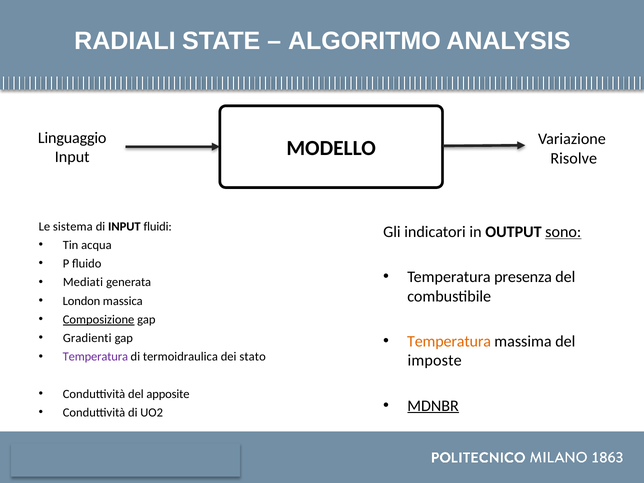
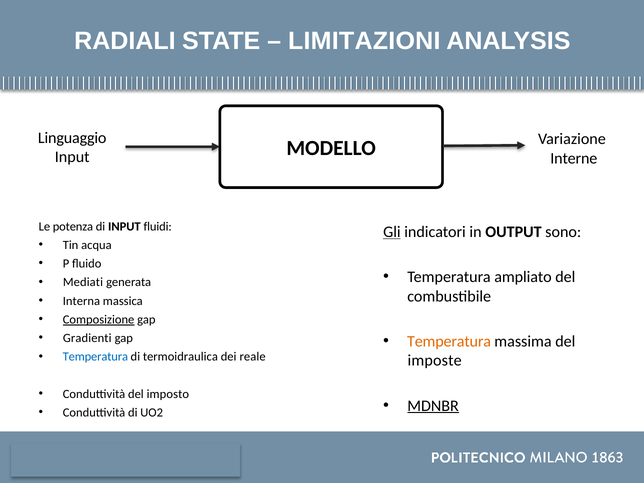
ALGORITMO: ALGORITMO -> LIMITAZIONI (364, 41)
Risolve: Risolve -> Interne (574, 158)
sistema: sistema -> potenza (73, 226)
Gli underline: none -> present (392, 232)
sono underline: present -> none (563, 232)
presenza: presenza -> ampliato (523, 277)
London: London -> Interna (81, 301)
Temperatura colour: purple -> blue (95, 357)
stato: stato -> reale (253, 357)
apposite: apposite -> imposto (168, 394)
